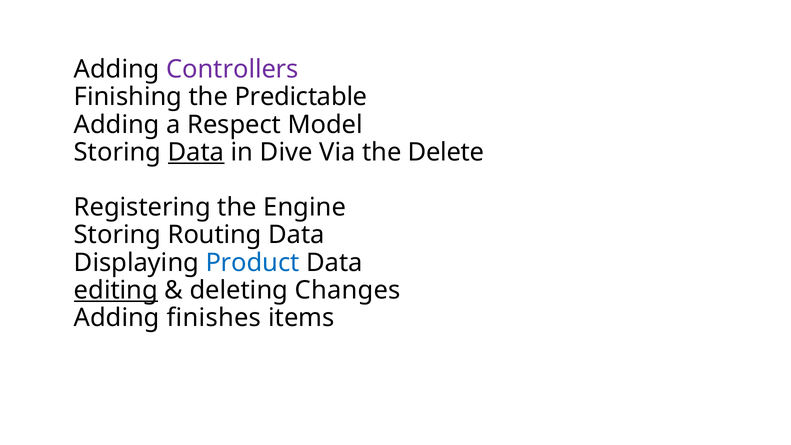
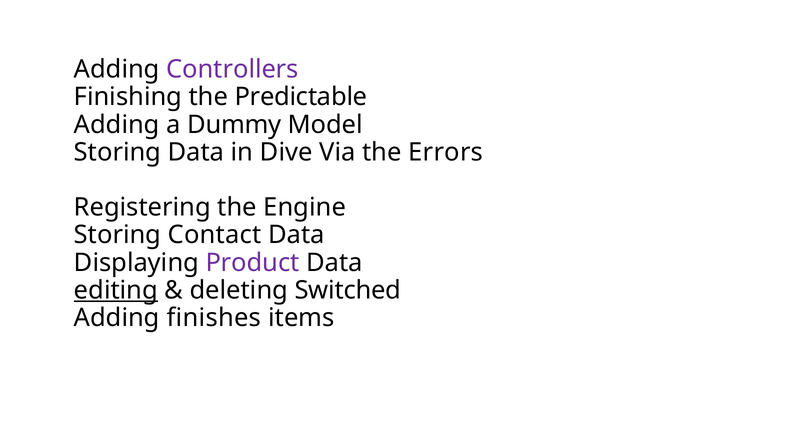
Respect: Respect -> Dummy (234, 125)
Data underline: present -> none (196, 152)
Delete: Delete -> Errors (446, 152)
Routing: Routing -> Contact (215, 235)
Product colour: blue -> purple (253, 263)
Changes: Changes -> Switched (348, 290)
